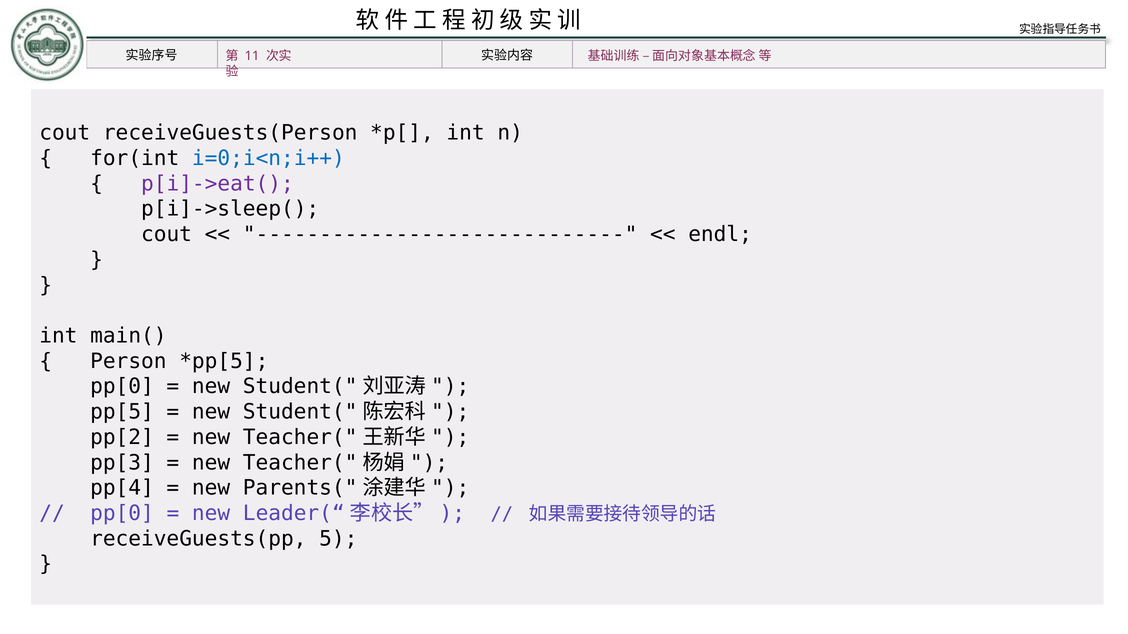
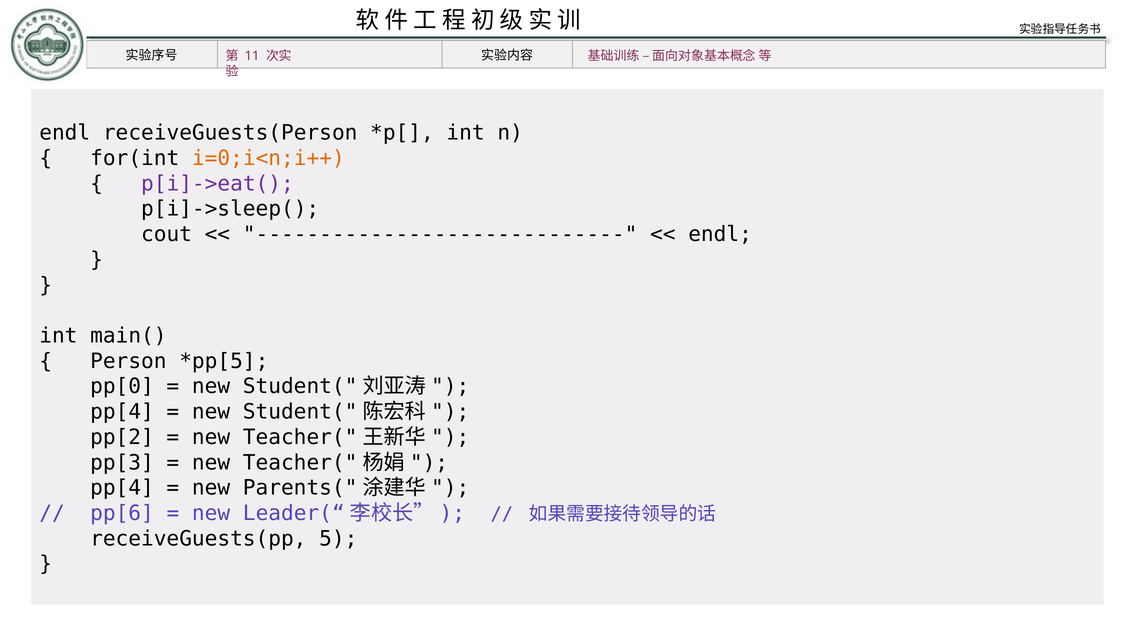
cout: cout -> endl (65, 133)
i=0;i<n;i++ colour: blue -> orange (268, 158)
pp[5: pp[5 -> pp[4 (122, 412)
pp[0: pp[0 -> pp[6 (122, 514)
